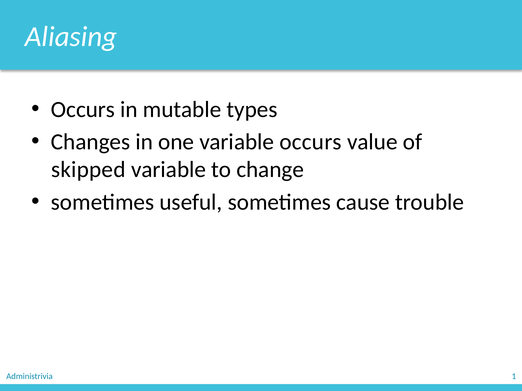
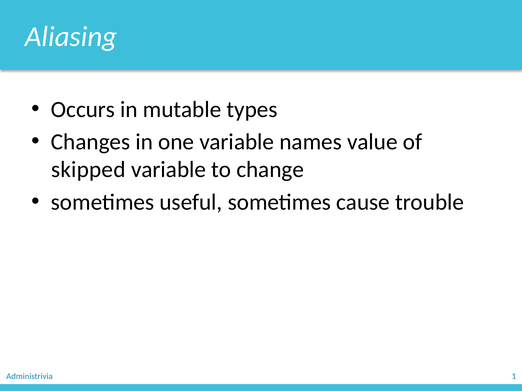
variable occurs: occurs -> names (311, 142)
